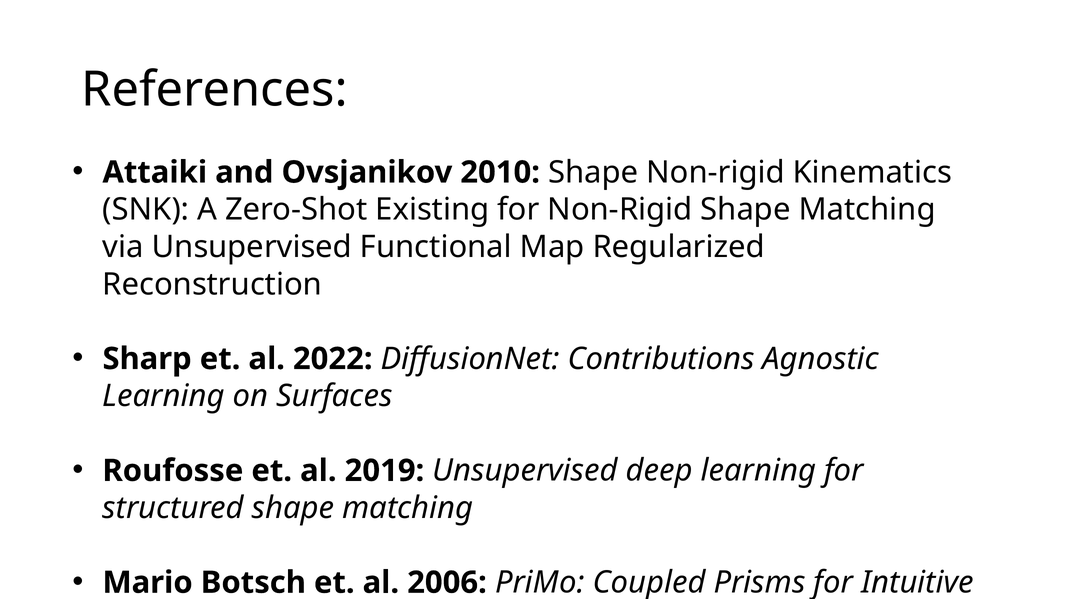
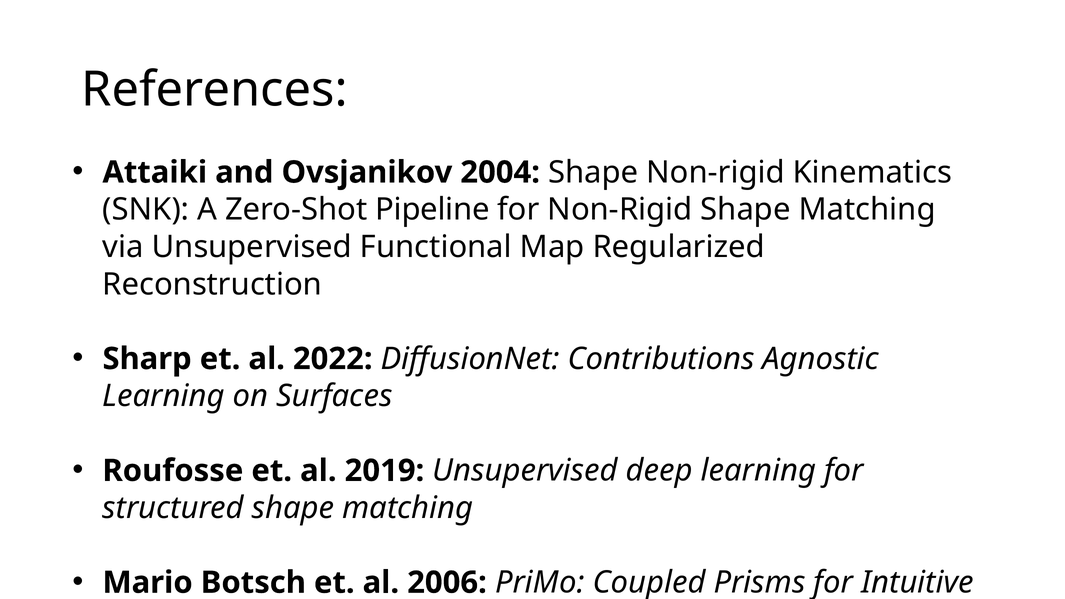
2010: 2010 -> 2004 (500, 172)
Existing: Existing -> Pipeline (433, 210)
